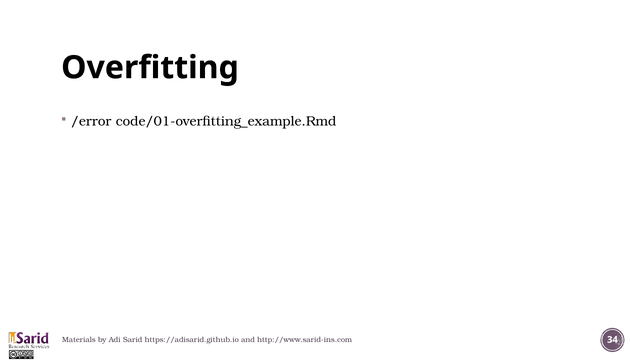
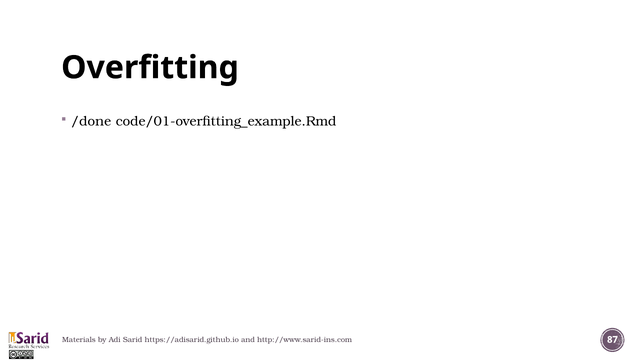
/error: /error -> /done (91, 121)
34: 34 -> 87 (612, 340)
